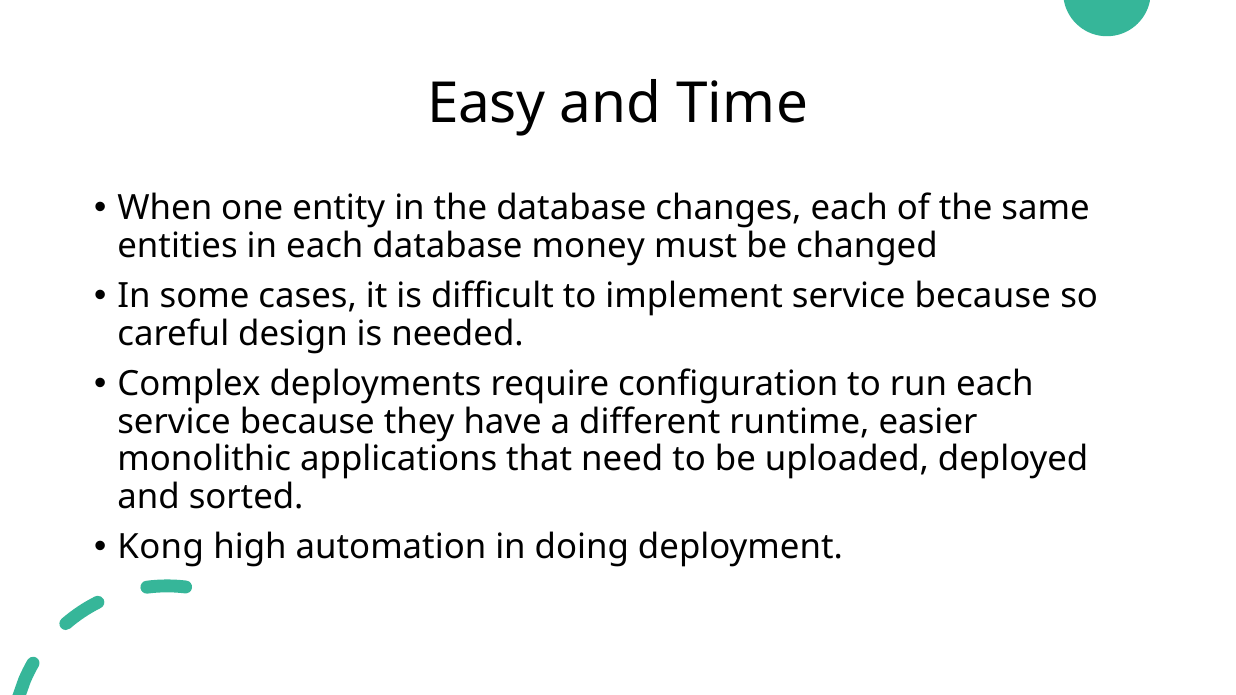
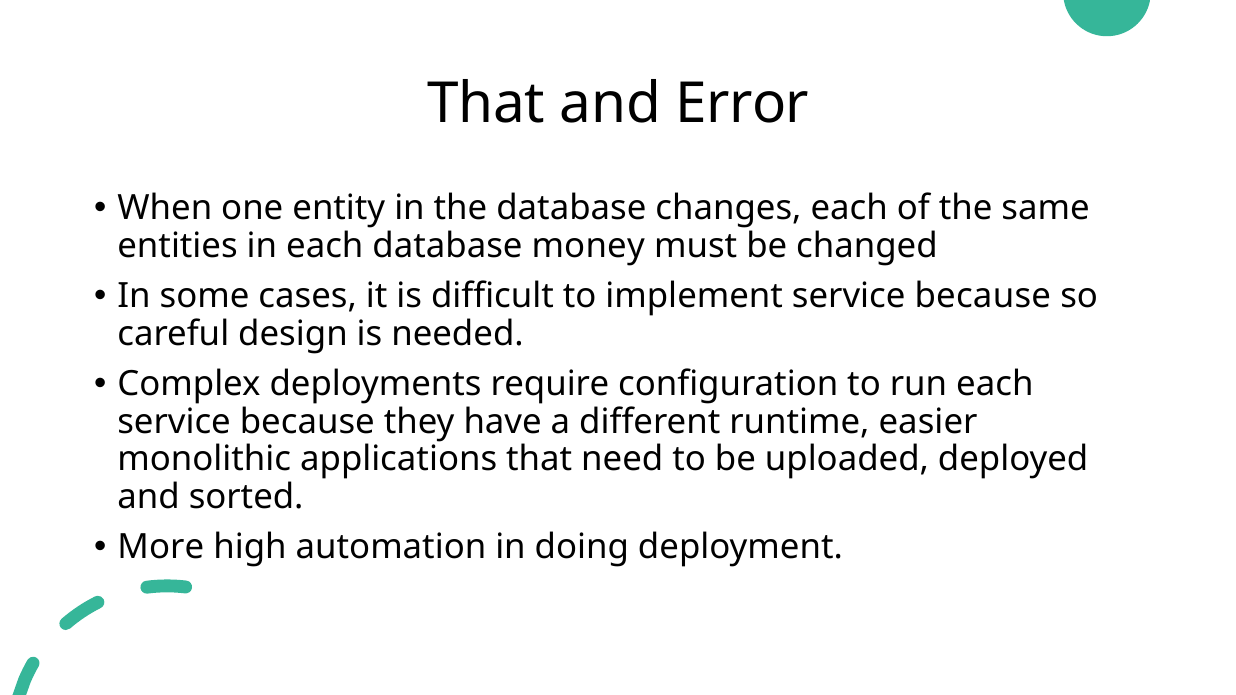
Easy: Easy -> That (486, 104)
Time: Time -> Error (743, 104)
Kong: Kong -> More (161, 548)
